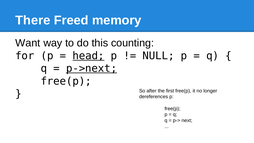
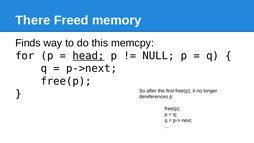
Want: Want -> Finds (28, 43)
counting: counting -> memcpy (133, 43)
p->next underline: present -> none (92, 68)
